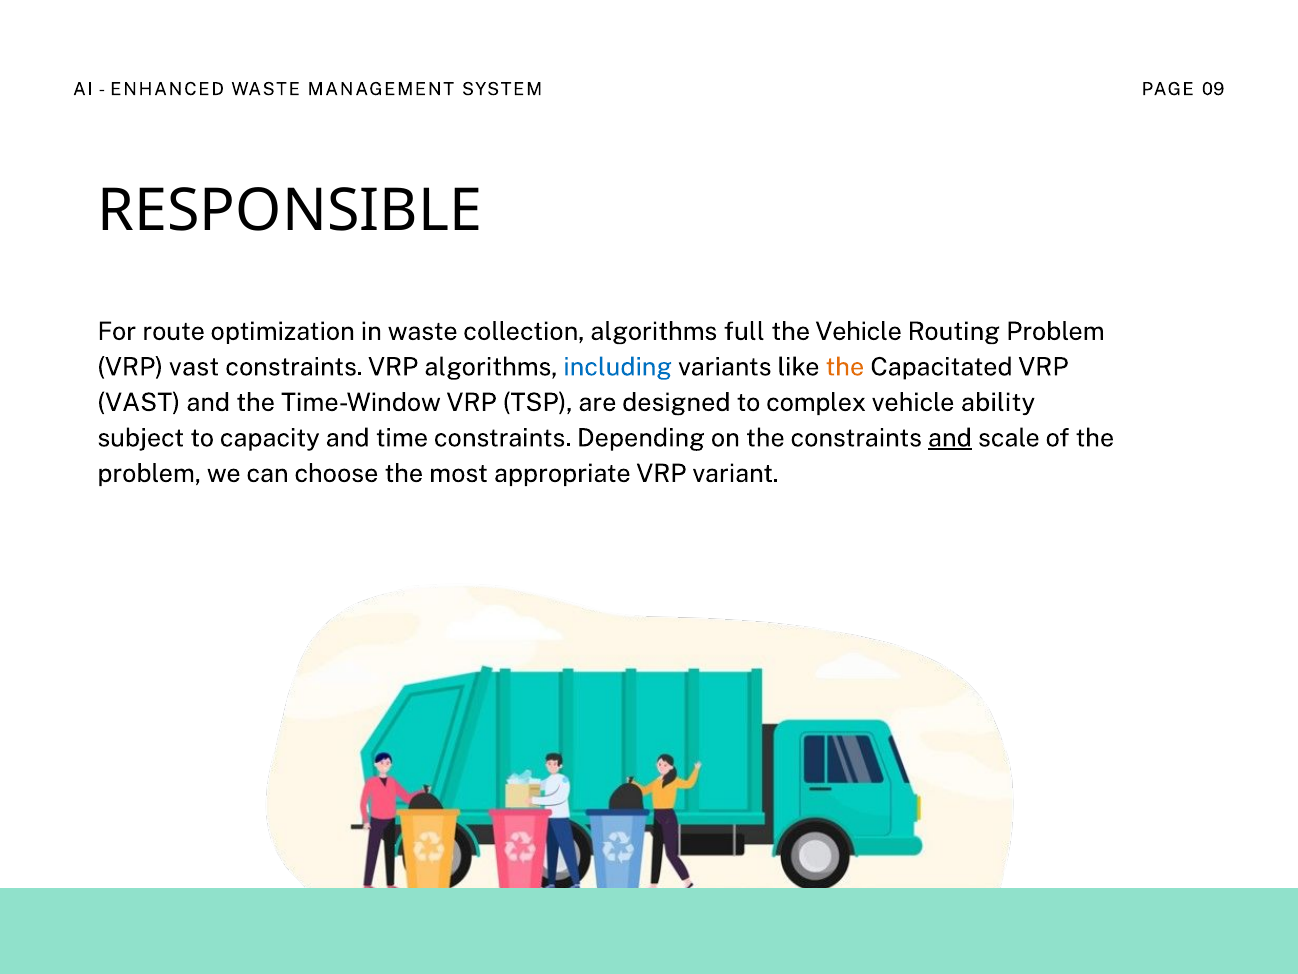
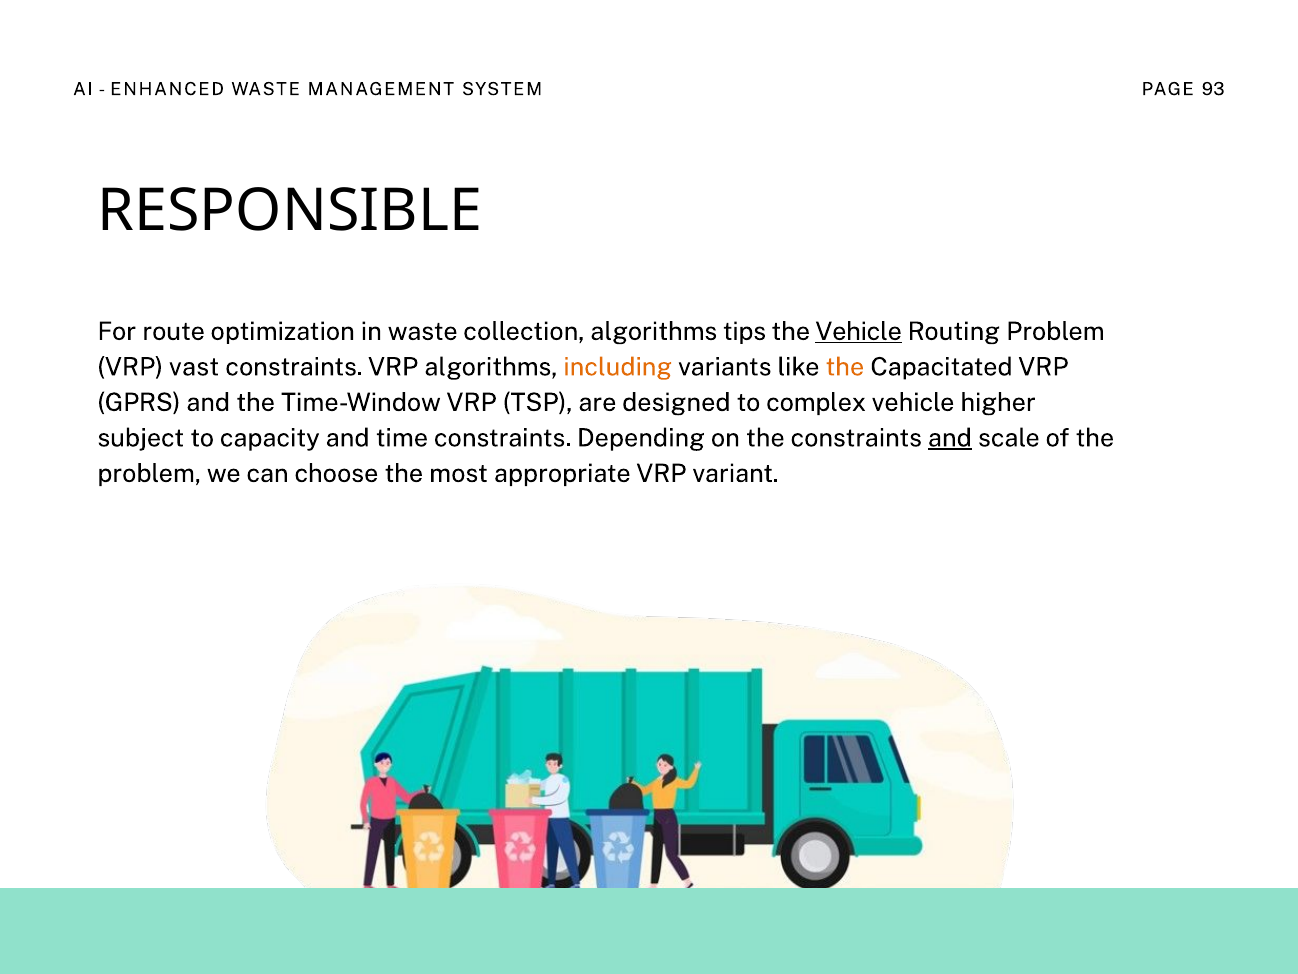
09: 09 -> 93 (1213, 89)
full: full -> tips (744, 331)
Vehicle underline: none -> present (859, 331)
including colour: blue -> orange (618, 367)
VAST: VAST -> GPRS (139, 402)
ability: ability -> higher (998, 402)
